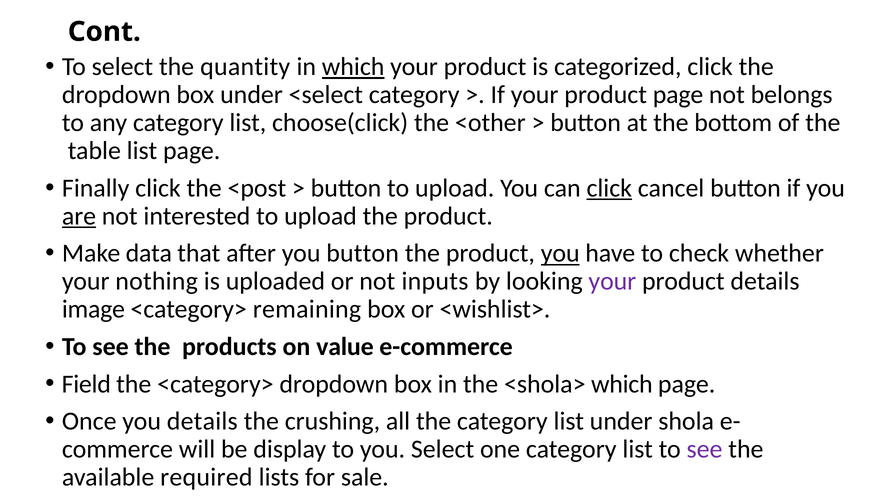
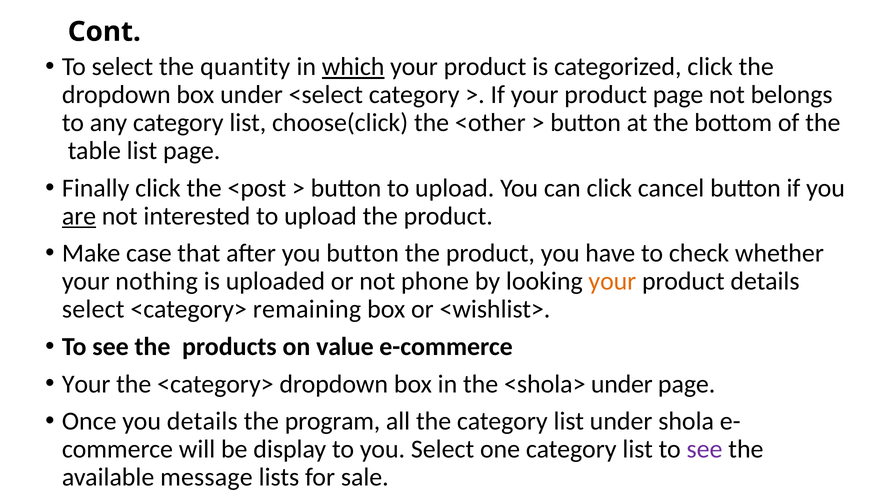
click underline: present -> none (609, 188)
data: data -> case (149, 253)
you underline: present -> none (560, 253)
inputs: inputs -> phone (435, 281)
your colour: purple -> orange (612, 281)
image: image -> select (93, 309)
Field: Field -> Your (86, 384)
<shola> which: which -> under (622, 384)
crushing: crushing -> program (333, 421)
required: required -> message (206, 477)
